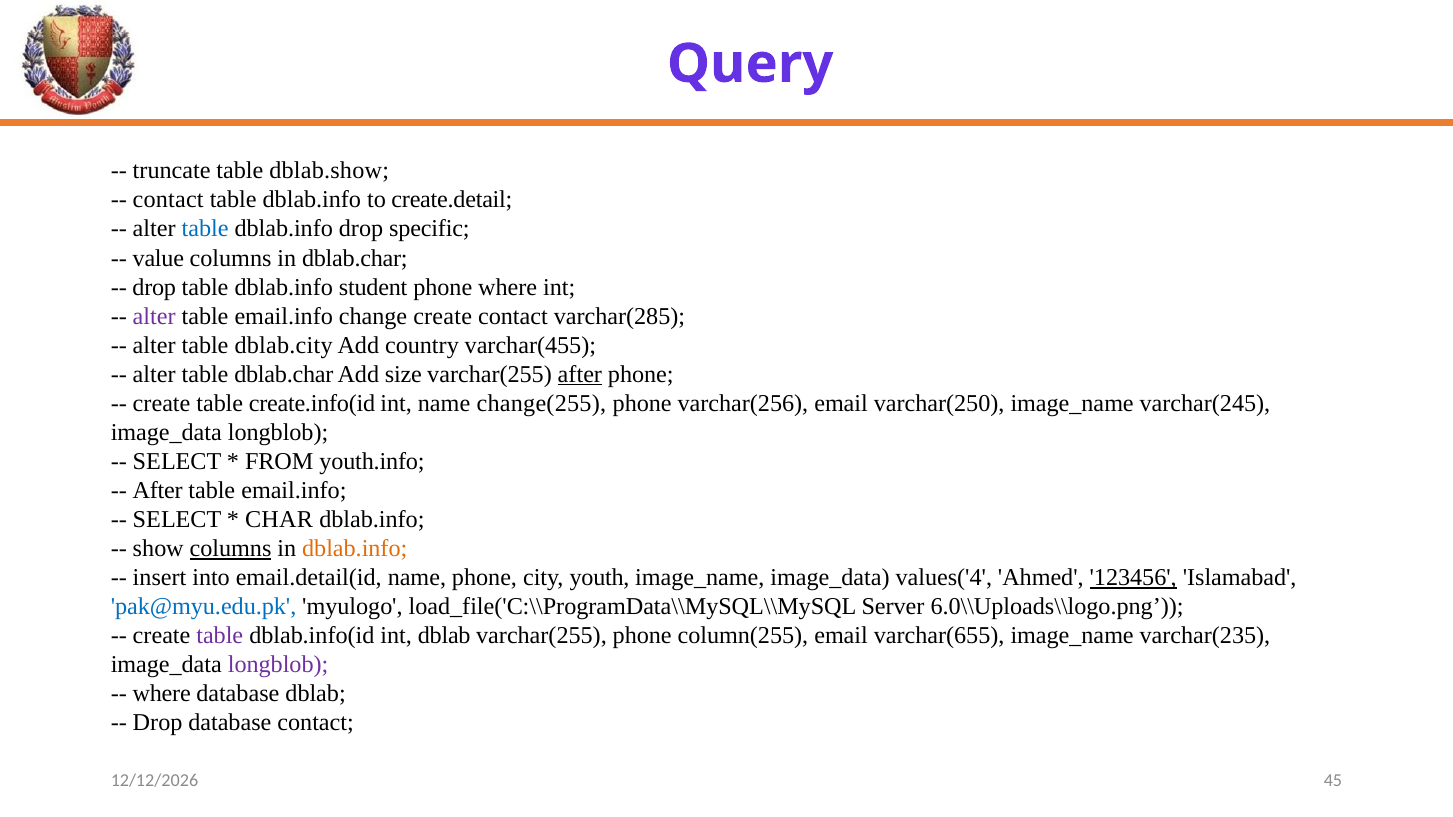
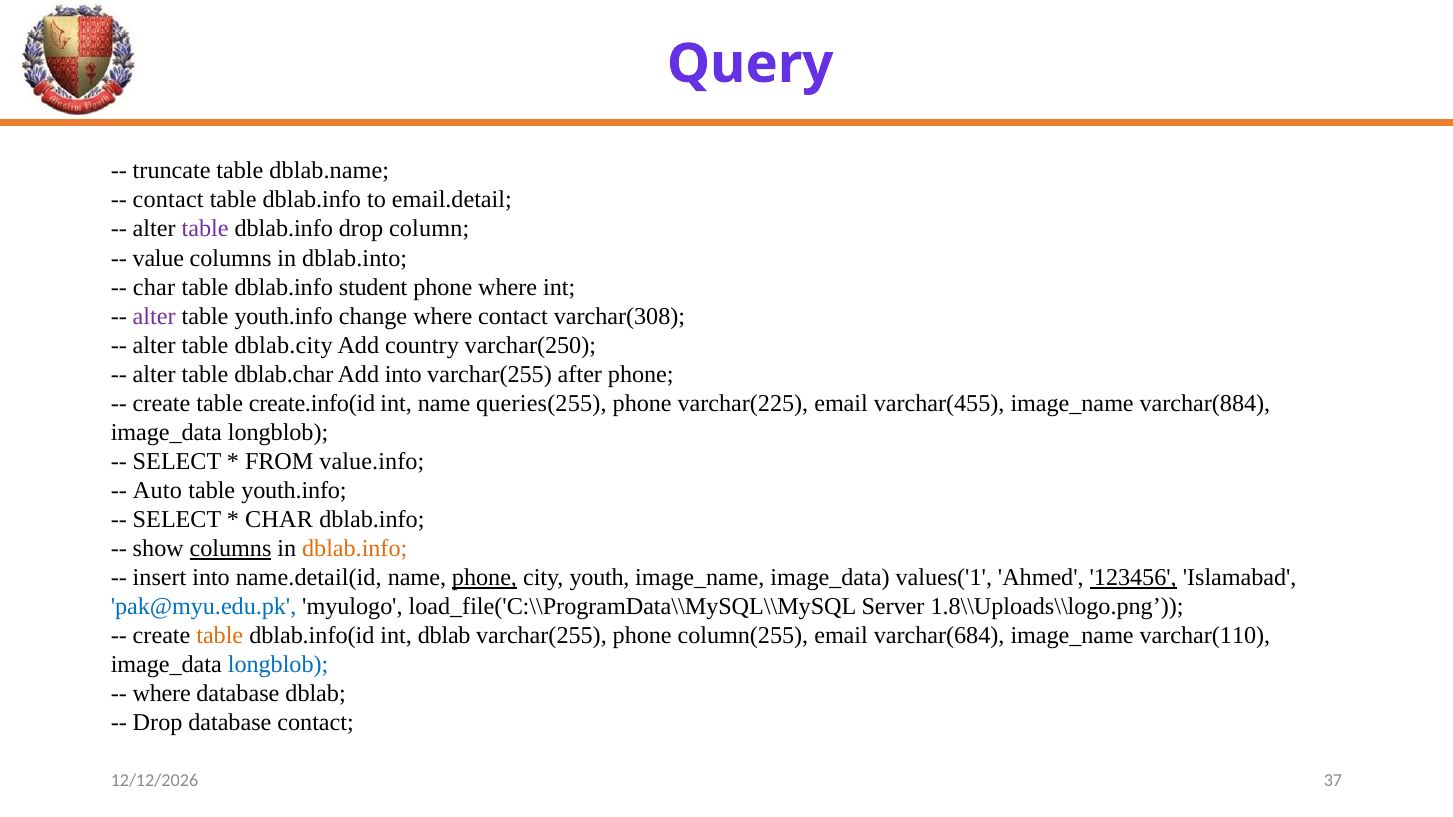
dblab.show: dblab.show -> dblab.name (329, 171)
create.detail: create.detail -> email.detail (452, 200)
table colour: blue -> purple (205, 229)
specific: specific -> column (429, 229)
in dblab.char: dblab.char -> dblab.into (355, 258)
drop: drop -> char (154, 287)
email.info: email.info -> youth.info (284, 316)
change create: create -> where (443, 316)
varchar(285: varchar(285 -> varchar(308 (619, 316)
varchar(455: varchar(455 -> varchar(250 (530, 345)
Add size: size -> into (403, 374)
after underline: present -> none (580, 374)
change(255: change(255 -> queries(255 (541, 403)
varchar(256: varchar(256 -> varchar(225 (743, 403)
varchar(250: varchar(250 -> varchar(455 (939, 403)
varchar(245: varchar(245 -> varchar(884 (1205, 403)
youth.info: youth.info -> value.info (372, 461)
After: After -> Auto (157, 491)
email.info: email.info -> youth.info (294, 491)
email.detail(id: email.detail(id -> name.detail(id (309, 578)
phone underline: none -> present (484, 578)
values('4: values('4 -> values('1 (944, 578)
6.0\\Uploads\\logo.png: 6.0\\Uploads\\logo.png -> 1.8\\Uploads\\logo.png (1057, 607)
table colour: purple -> orange (220, 636)
varchar(655: varchar(655 -> varchar(684 (939, 636)
varchar(235: varchar(235 -> varchar(110 (1205, 636)
longblob colour: purple -> blue (278, 665)
45: 45 -> 37 (1333, 780)
